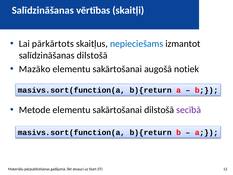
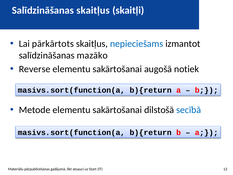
Salīdzināšanas vērtības: vērtības -> skaitļus (93, 10)
salīdzināšanas dilstošā: dilstošā -> mazāko (92, 55)
Mazāko: Mazāko -> Reverse (35, 69)
secībā colour: purple -> blue (189, 110)
